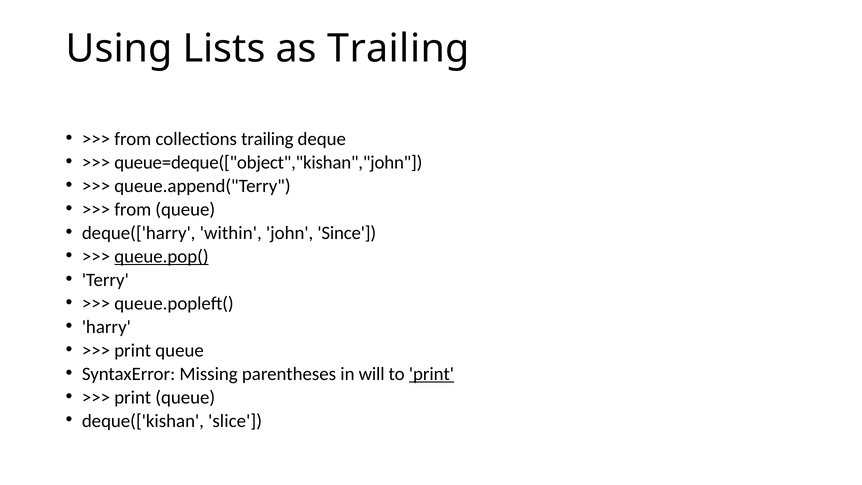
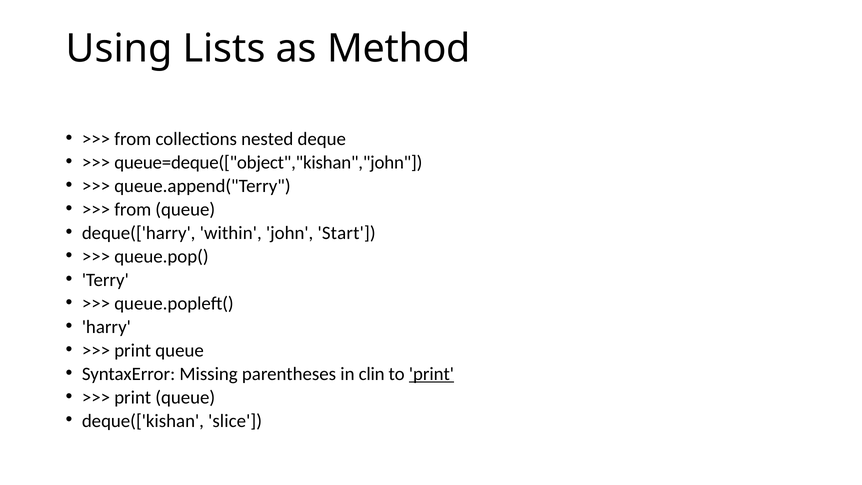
as Trailing: Trailing -> Method (399, 49)
collections trailing: trailing -> nested (267, 139)
Since: Since -> Start (347, 233)
queue.pop( underline: present -> none (161, 256)
will: will -> clin (372, 374)
